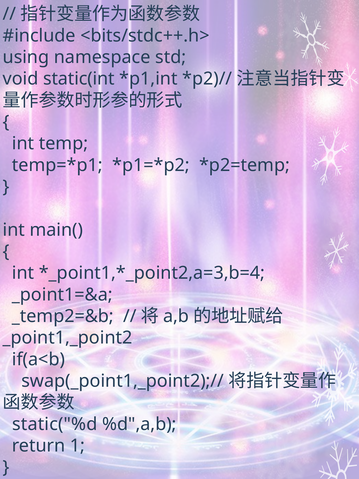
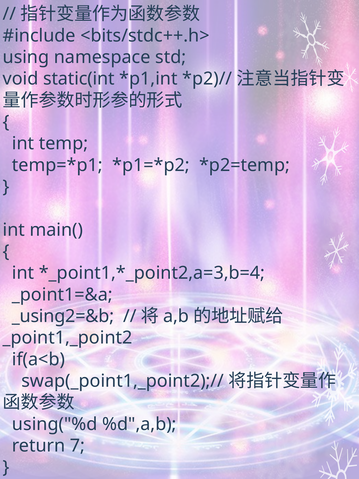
_temp2=&b: _temp2=&b -> _using2=&b (63, 316)
static("%d: static("%d -> using("%d (55, 424)
1: 1 -> 7 (78, 445)
